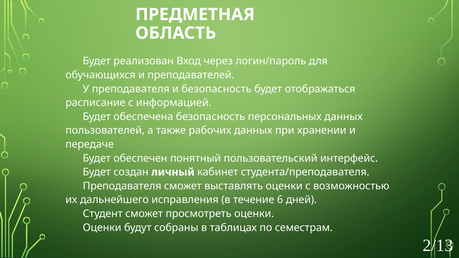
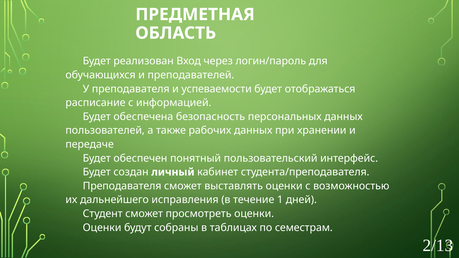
и безопасность: безопасность -> успеваемости (217, 89)
6: 6 -> 1 (280, 200)
